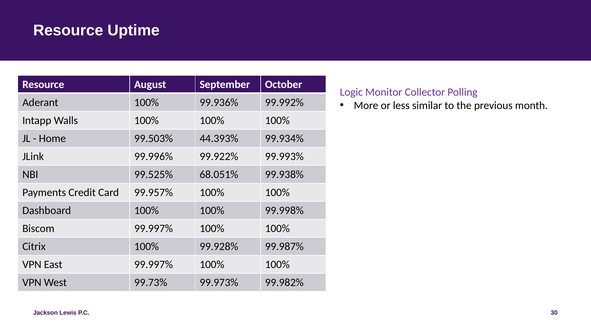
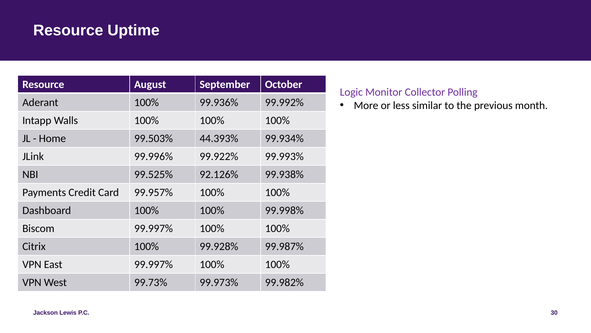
68.051%: 68.051% -> 92.126% (219, 174)
